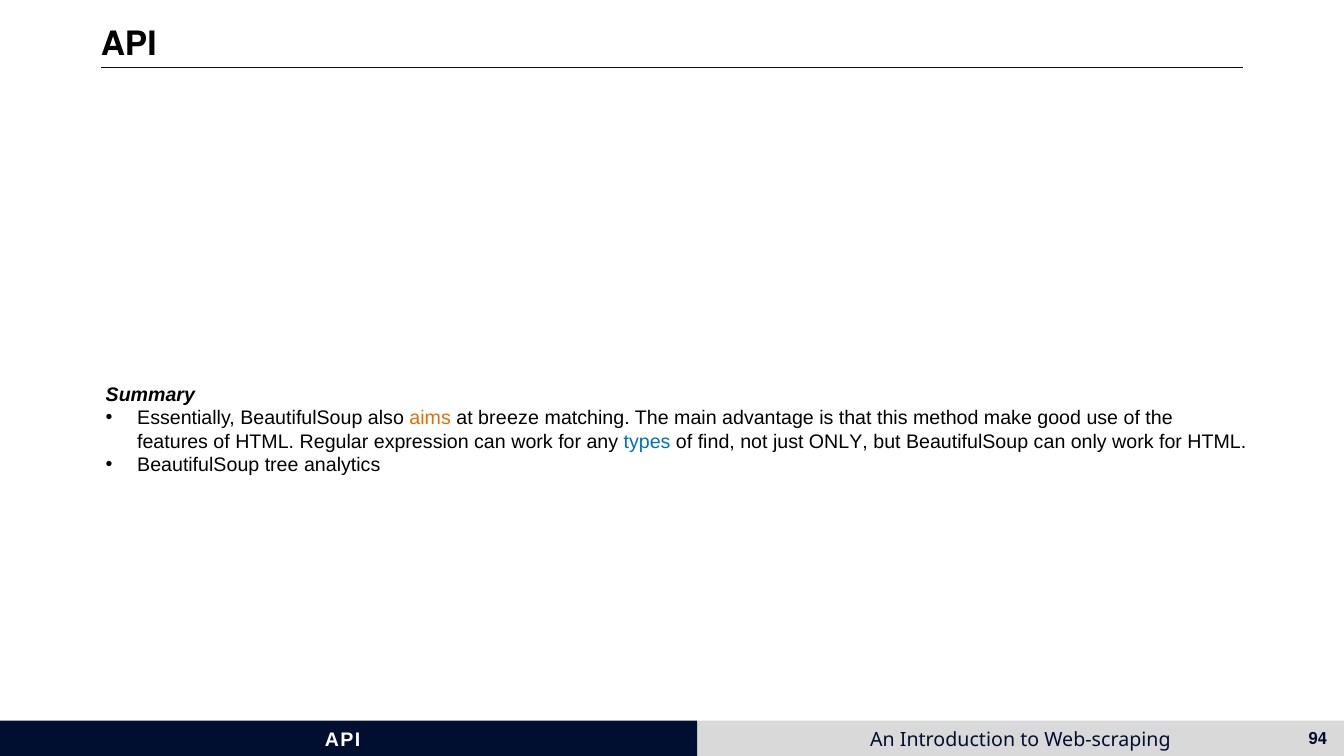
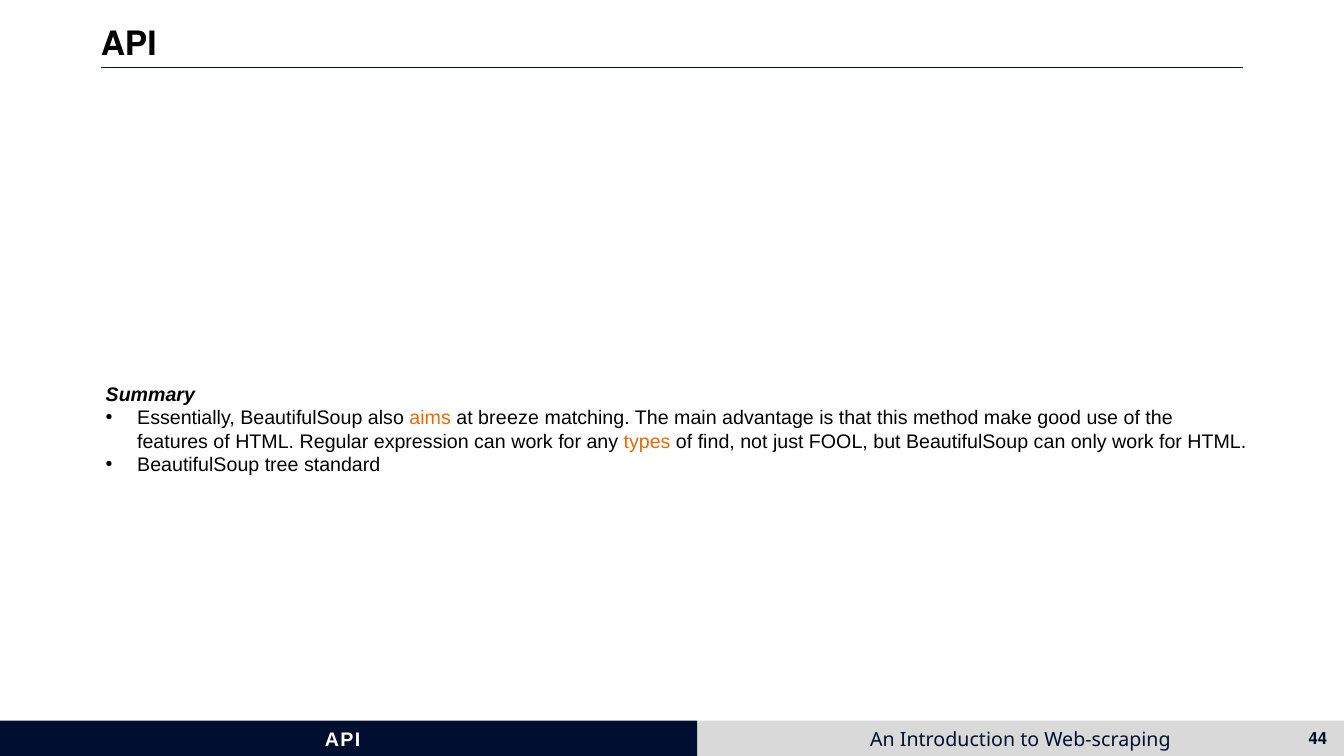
types colour: blue -> orange (647, 442)
just ONLY: ONLY -> FOOL (838, 442)
analytics: analytics -> standard (342, 465)
94: 94 -> 44 (1318, 739)
